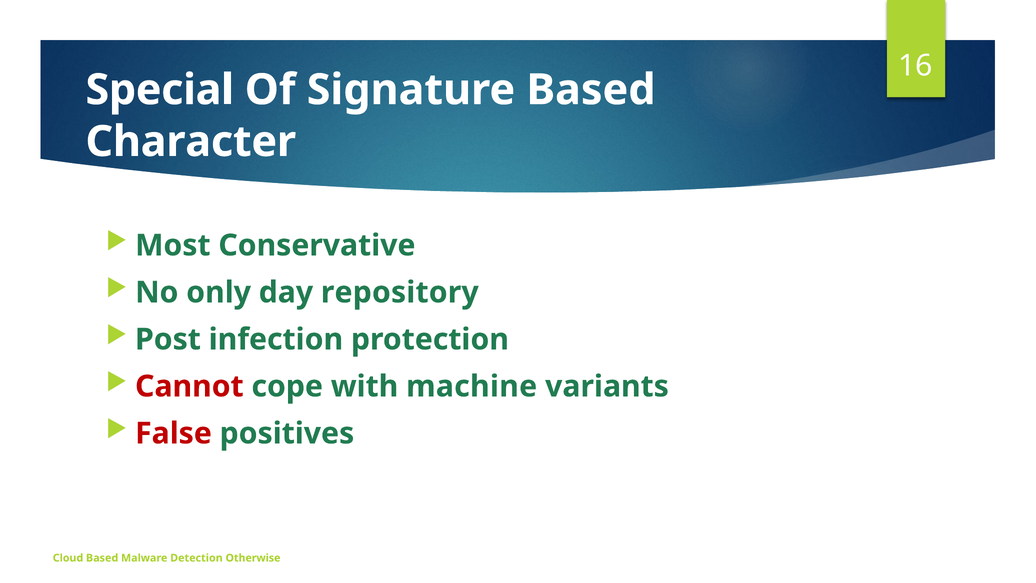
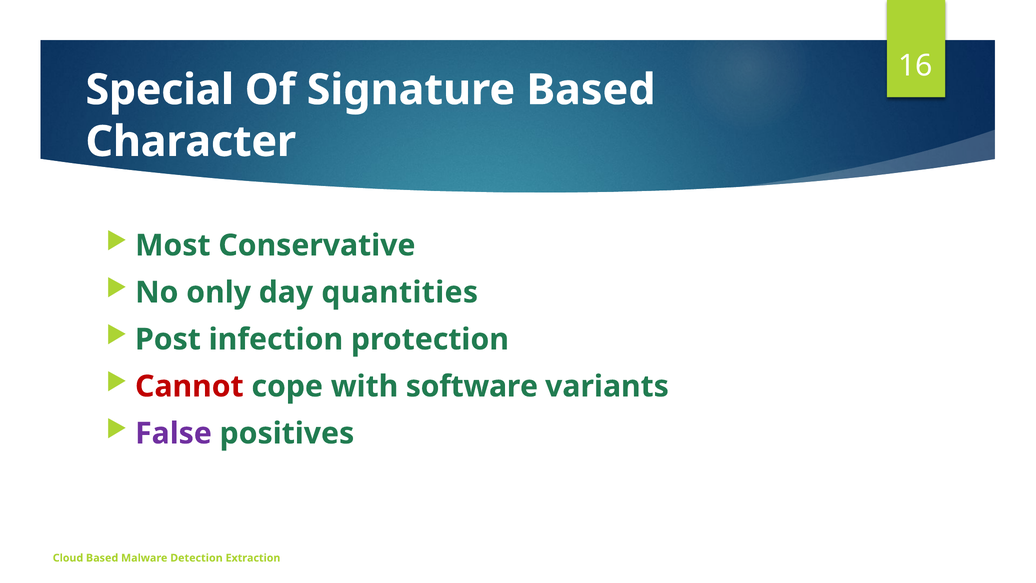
repository: repository -> quantities (400, 292)
machine: machine -> software (472, 386)
False colour: red -> purple (173, 433)
Otherwise: Otherwise -> Extraction (253, 558)
